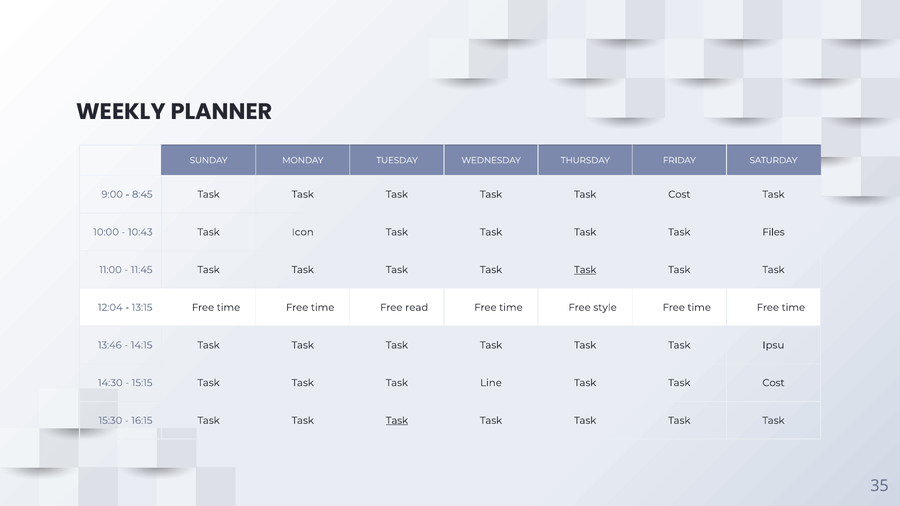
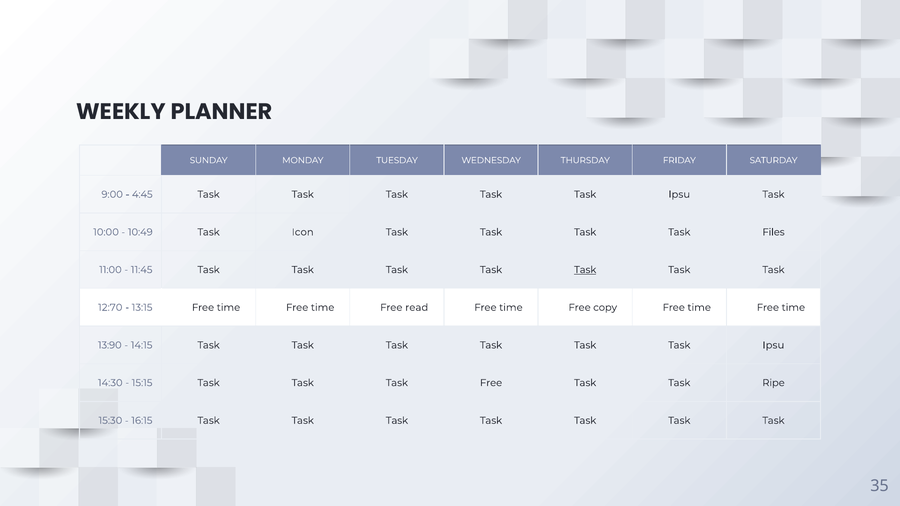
8:45: 8:45 -> 4:45 (142, 195)
Cost: Cost -> Ipsu (679, 195)
10:43: 10:43 -> 10:49 (140, 232)
12:04: 12:04 -> 12:70 (110, 308)
style: style -> copy (605, 308)
13:46: 13:46 -> 13:90 (110, 345)
Task Line: Line -> Free (491, 383)
Cost: Cost -> Ripe (773, 383)
Task underline: present -> none (397, 421)
